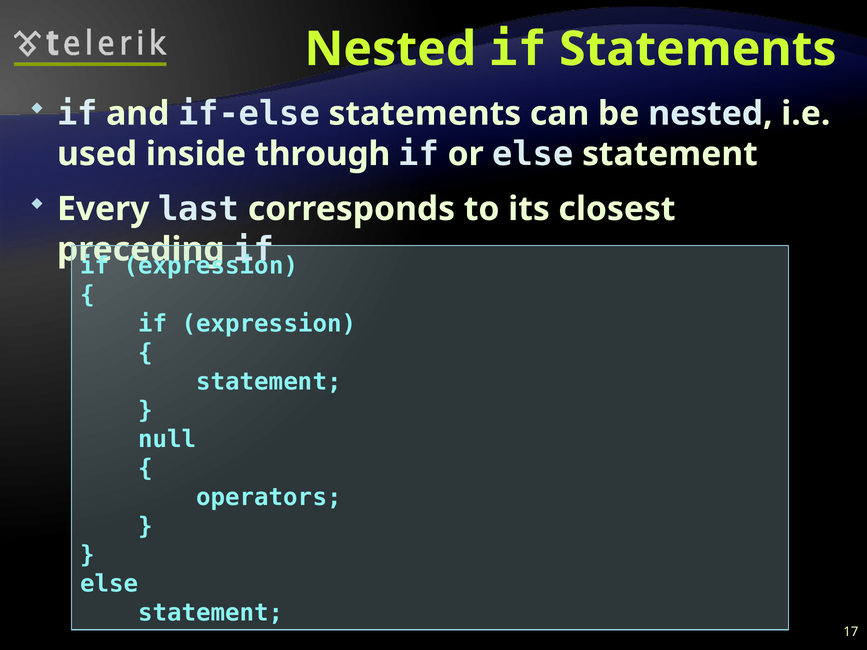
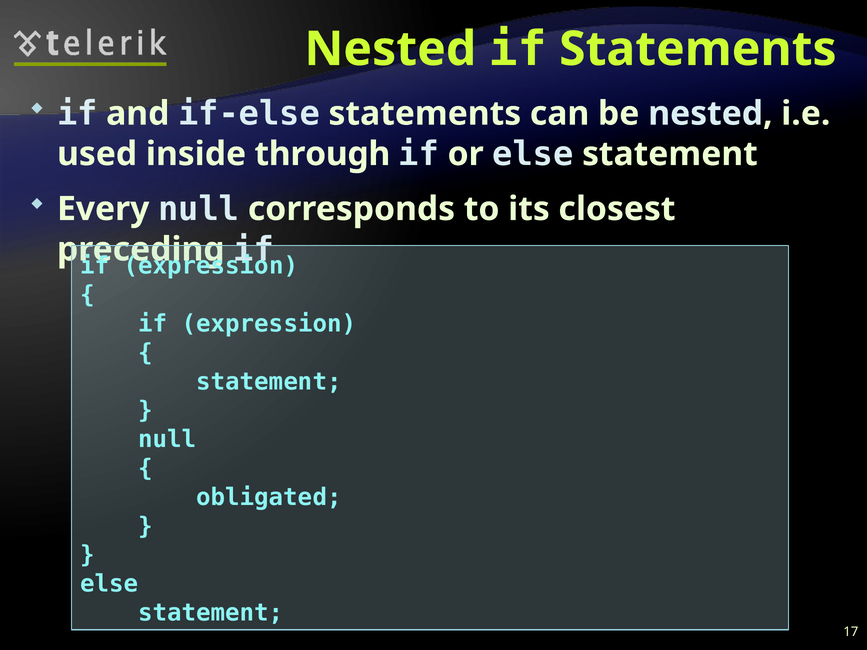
Every last: last -> null (199, 209)
operators: operators -> obligated (269, 497)
